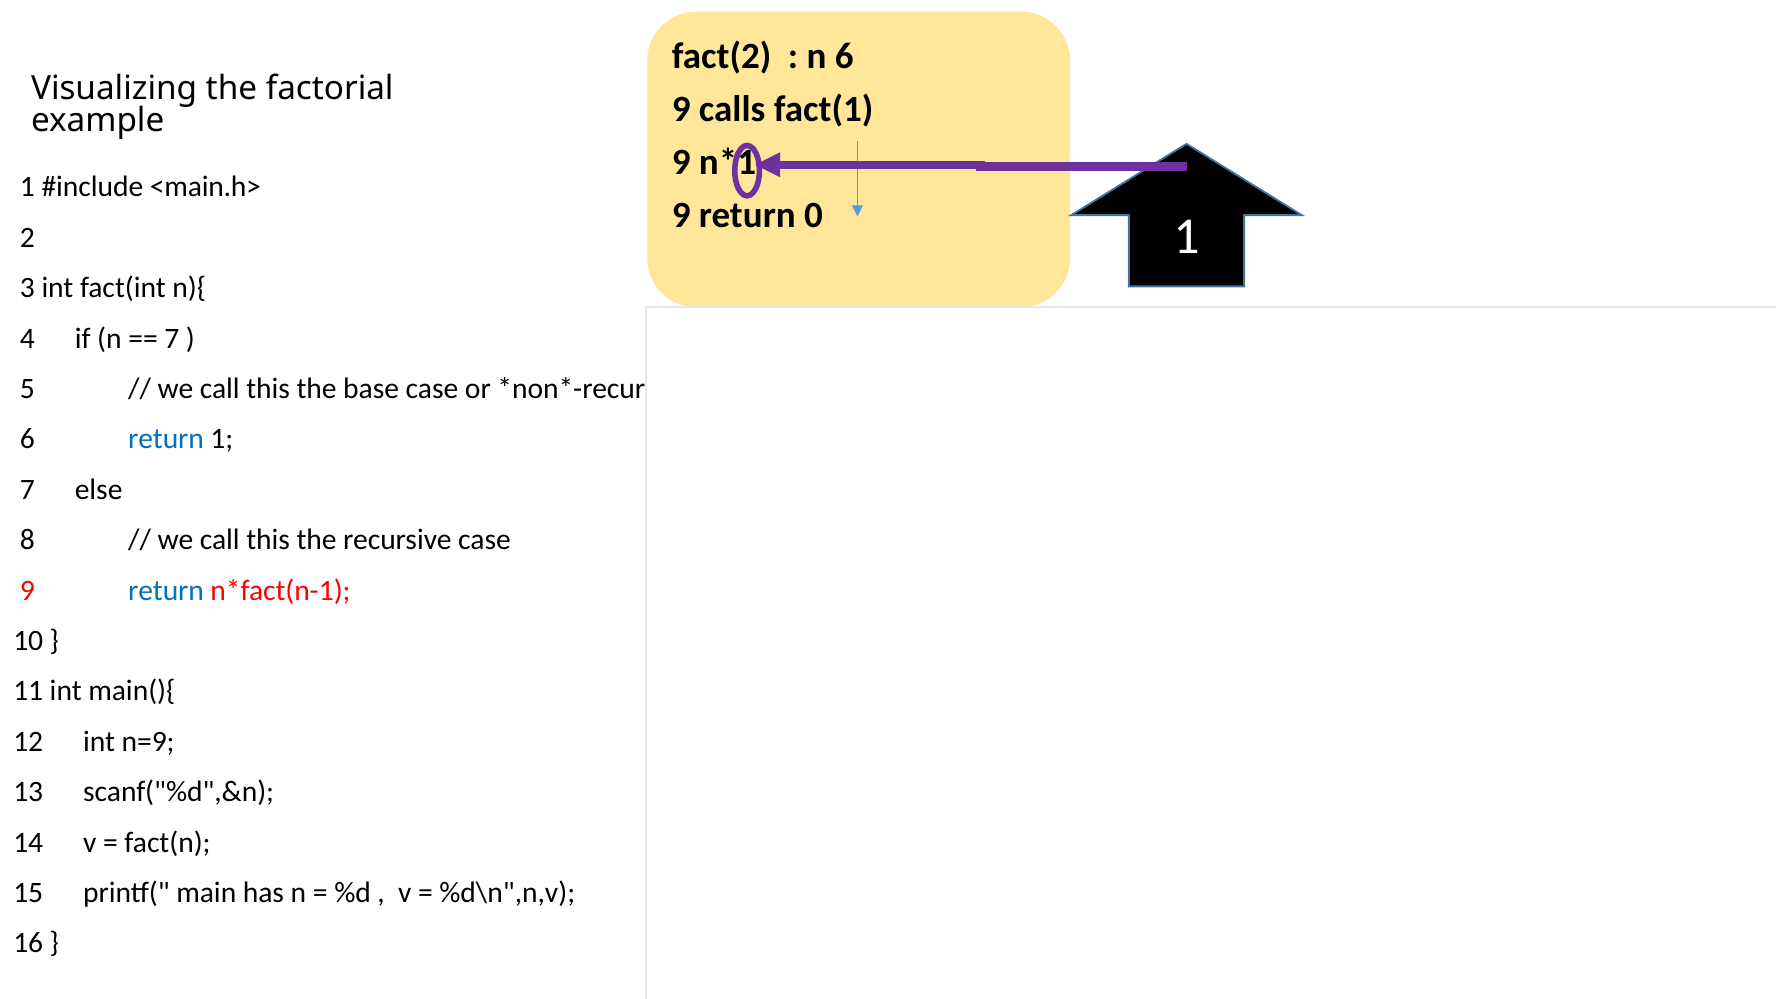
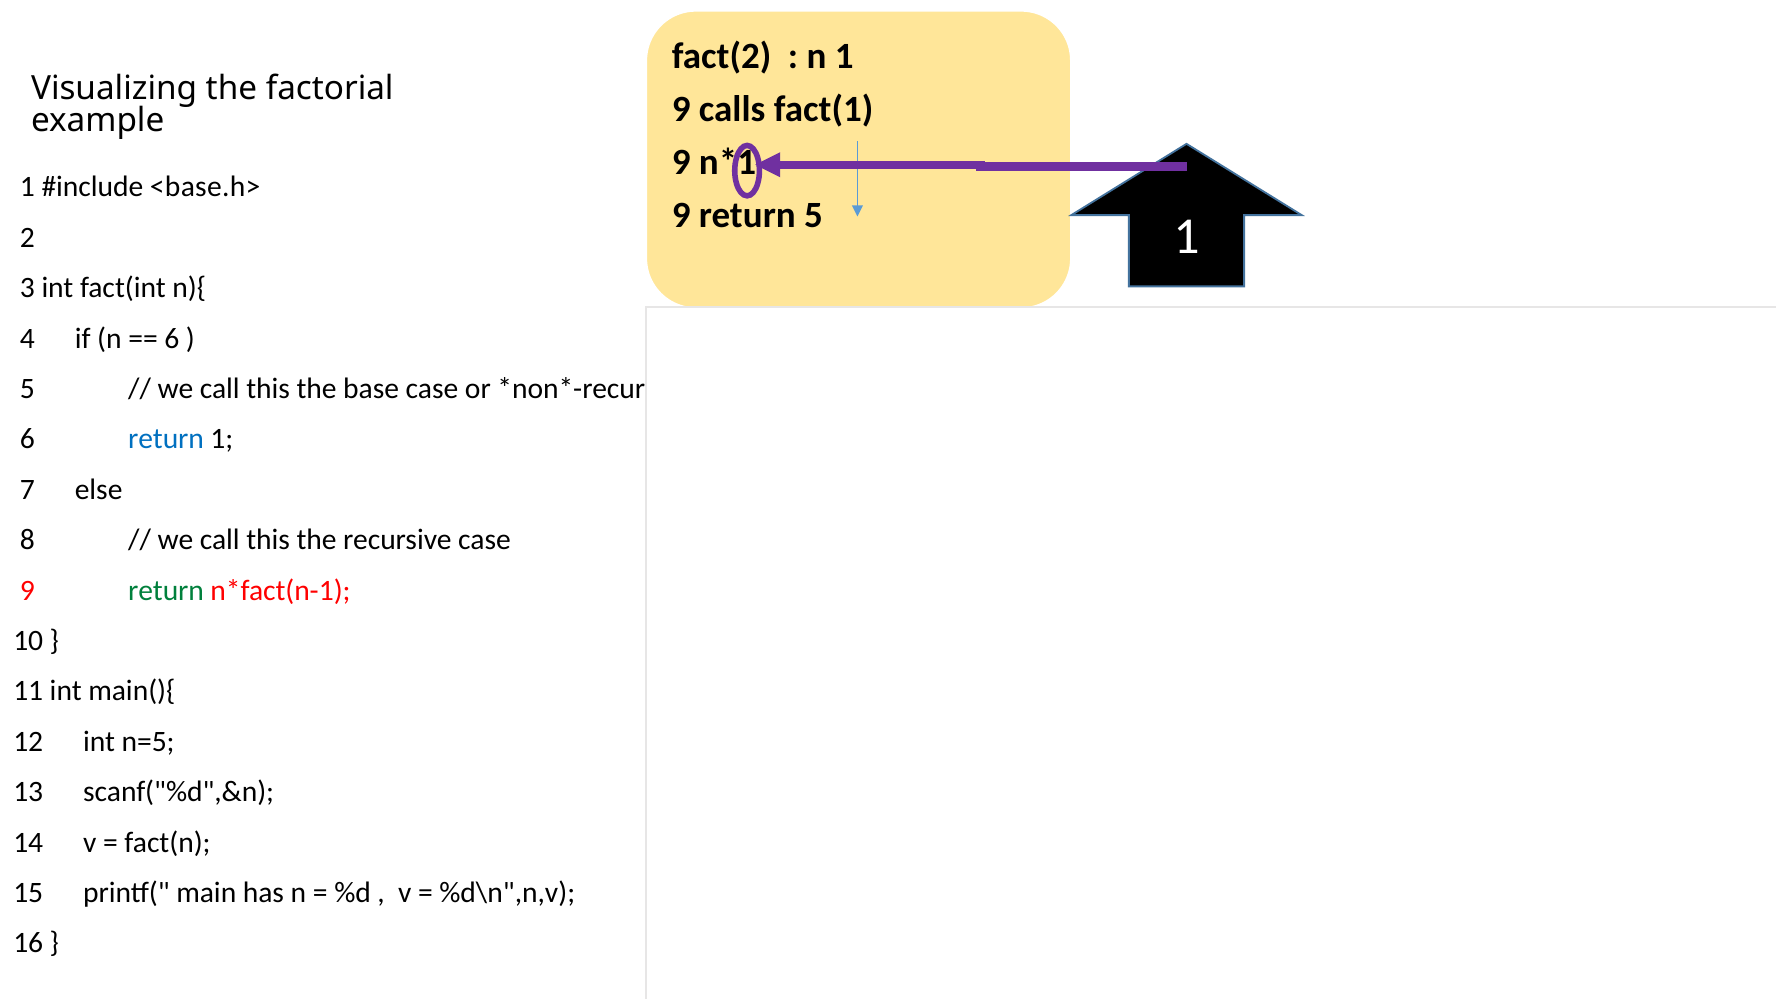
n 6: 6 -> 1 (844, 56)
<main.h>: <main.h> -> <base.h> (205, 187)
return 0: 0 -> 5 (814, 215)
7: 7 -> 6 (172, 338)
return colour: blue -> green (166, 590)
n=9: n=9 -> n=5 (148, 742)
